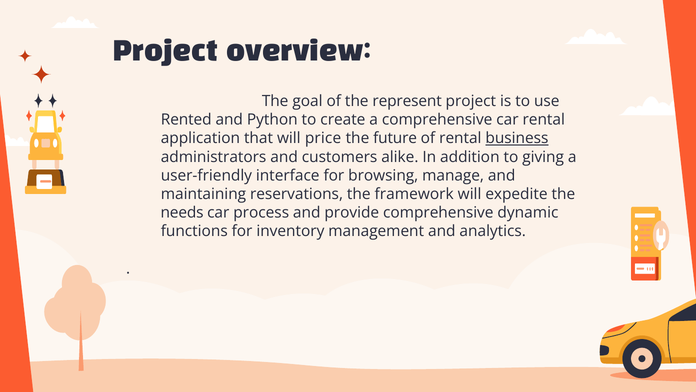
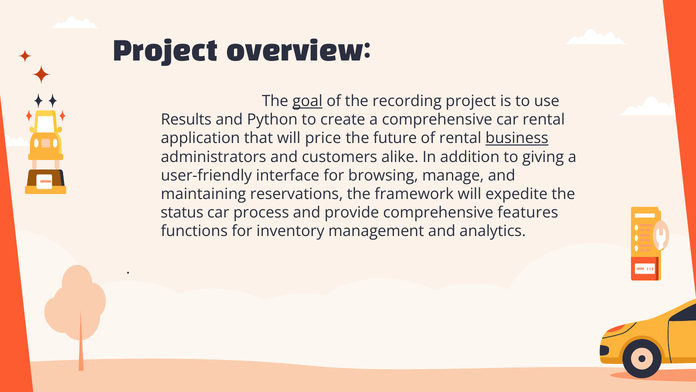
goal underline: none -> present (308, 101)
represent: represent -> recording (407, 101)
Rented: Rented -> Results (186, 120)
needs: needs -> status (182, 212)
dynamic: dynamic -> features (528, 212)
